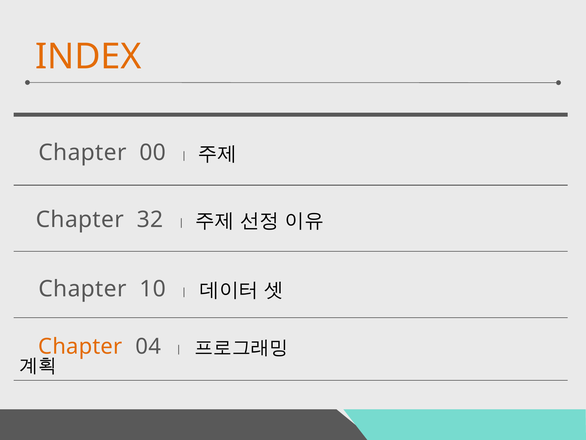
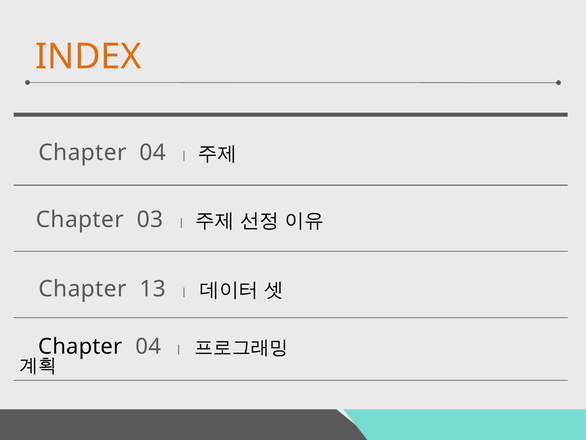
00: 00 -> 04 (153, 153)
32: 32 -> 03 (150, 219)
10: 10 -> 13 (153, 289)
Chapter colour: orange -> black (80, 346)
